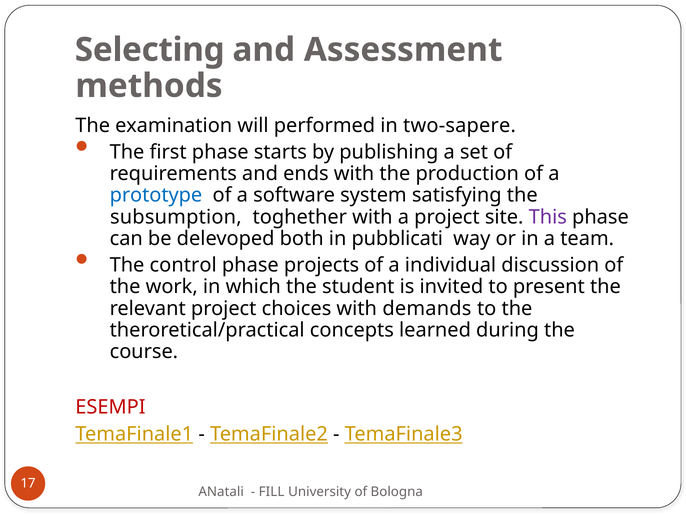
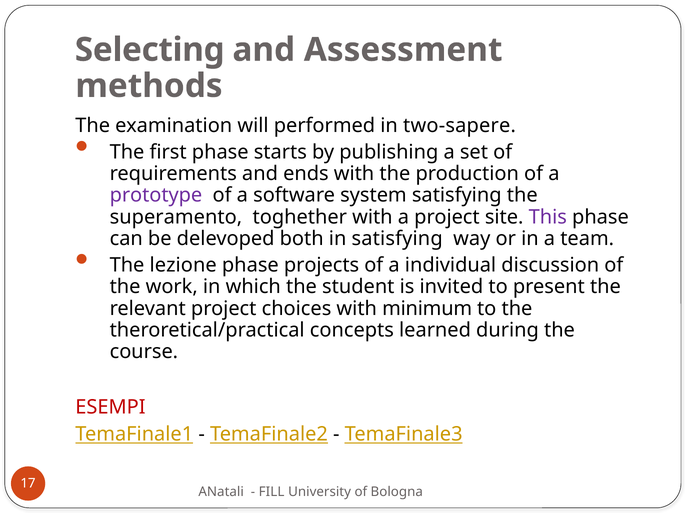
prototype colour: blue -> purple (156, 195)
subsumption: subsumption -> superamento (176, 217)
in pubblicati: pubblicati -> satisfying (397, 238)
control: control -> lezione (183, 265)
demands: demands -> minimum (427, 308)
